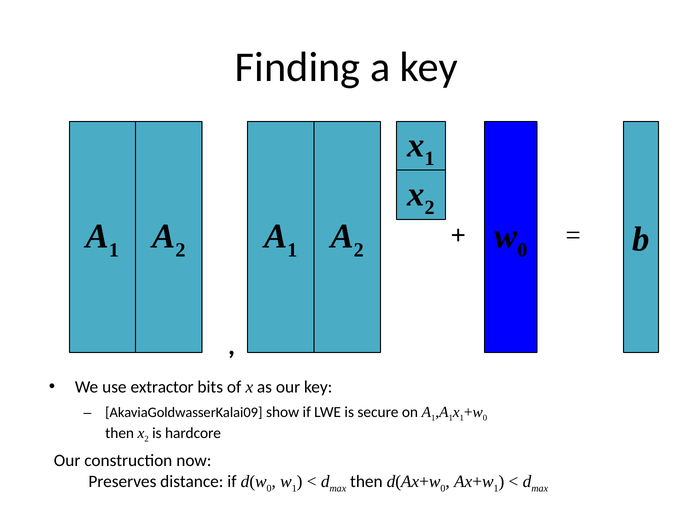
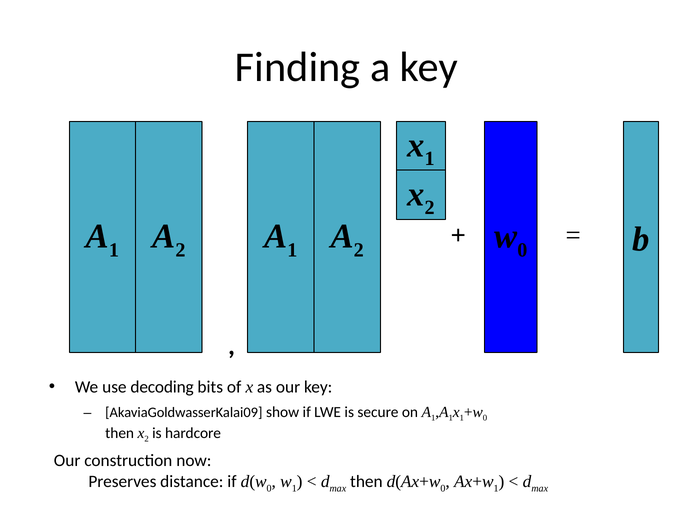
extractor: extractor -> decoding (162, 387)
